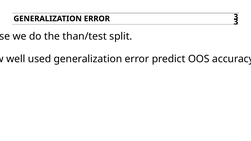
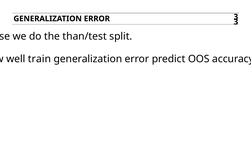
used: used -> train (39, 59)
